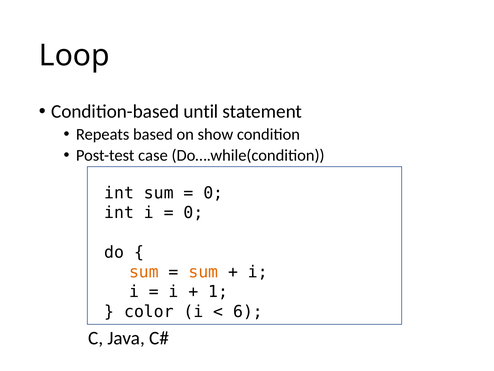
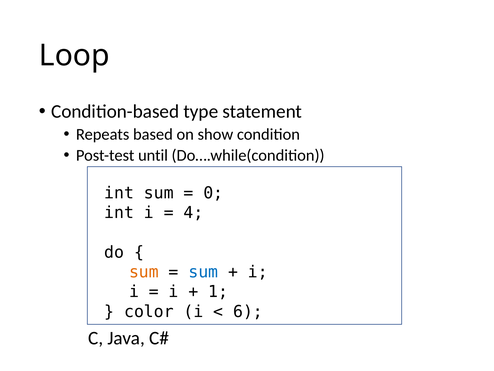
until: until -> type (201, 111)
case: case -> until (153, 155)
0: 0 -> 4 (194, 212)
sum colour: orange -> blue (203, 272)
